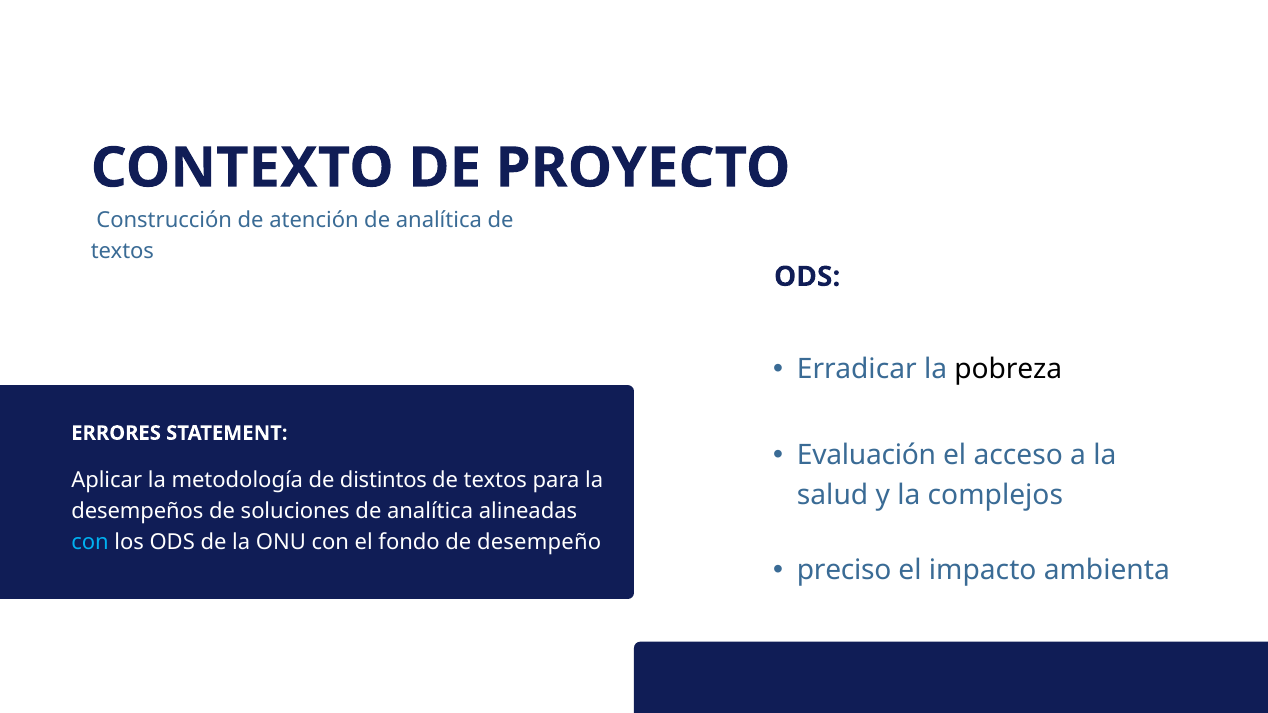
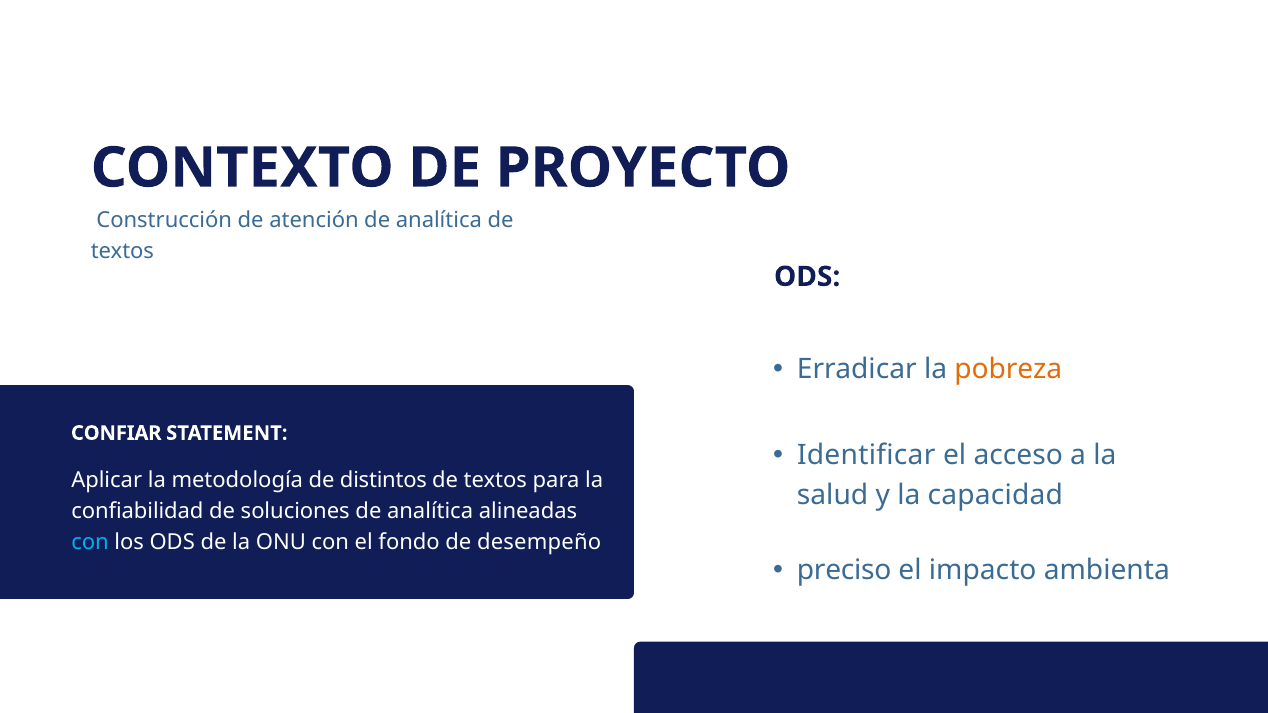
pobreza colour: black -> orange (1008, 369)
ERRORES: ERRORES -> CONFIAR (116, 433)
Evaluación: Evaluación -> Identificar (866, 455)
complejos: complejos -> capacidad (995, 495)
desempeños: desempeños -> confiabilidad (137, 512)
